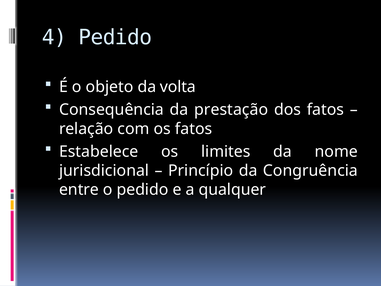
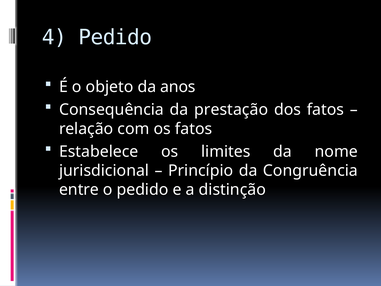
volta: volta -> anos (178, 87)
qualquer: qualquer -> distinção (232, 190)
